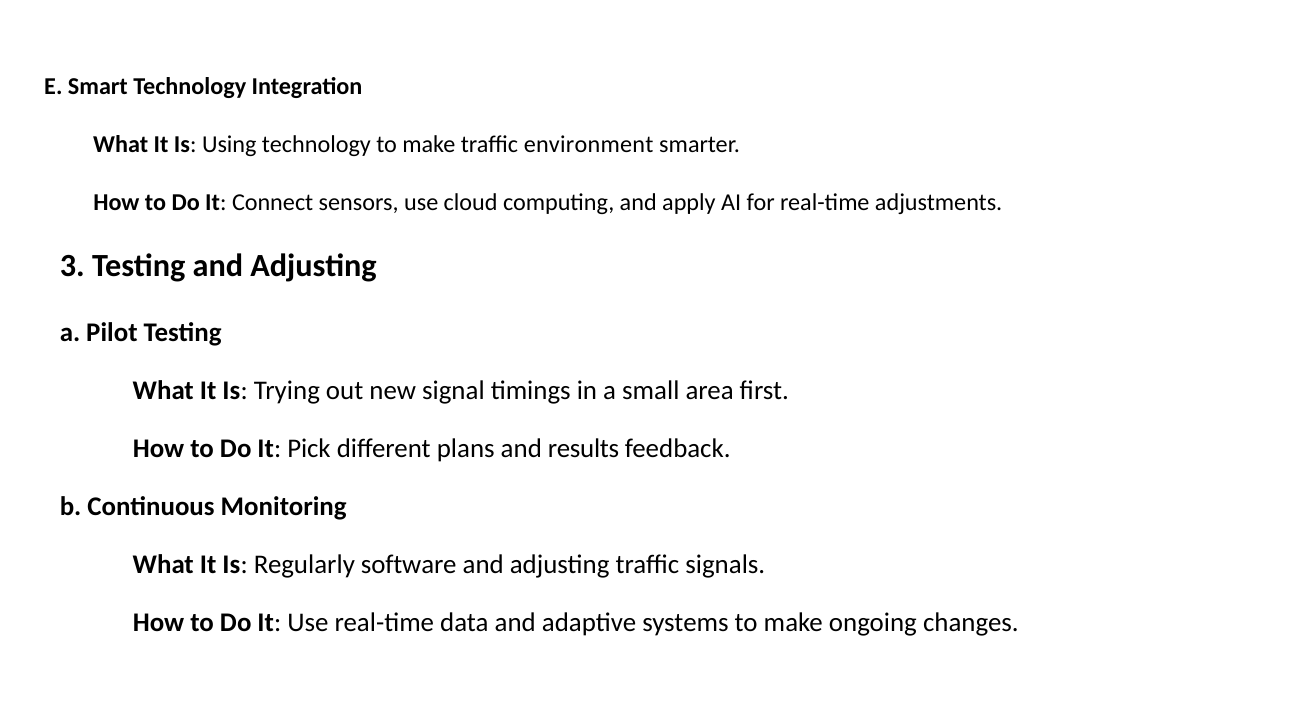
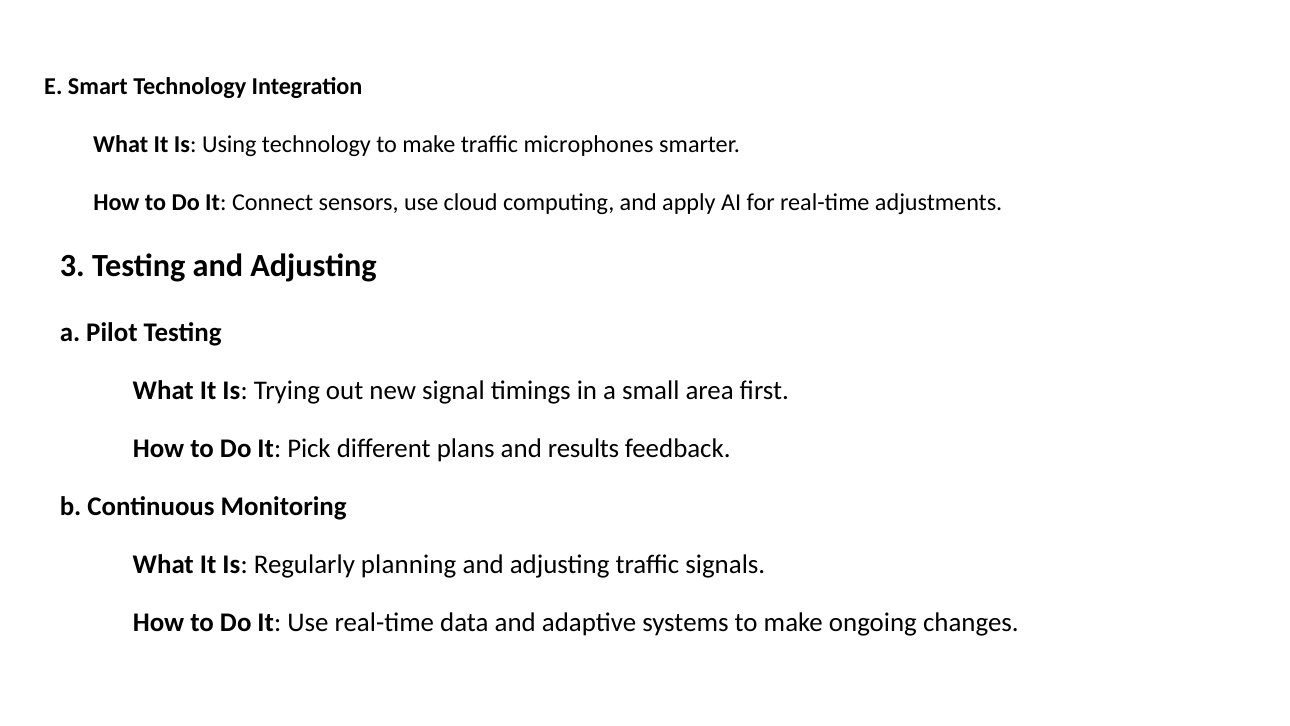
environment: environment -> microphones (589, 144)
software: software -> planning (409, 564)
